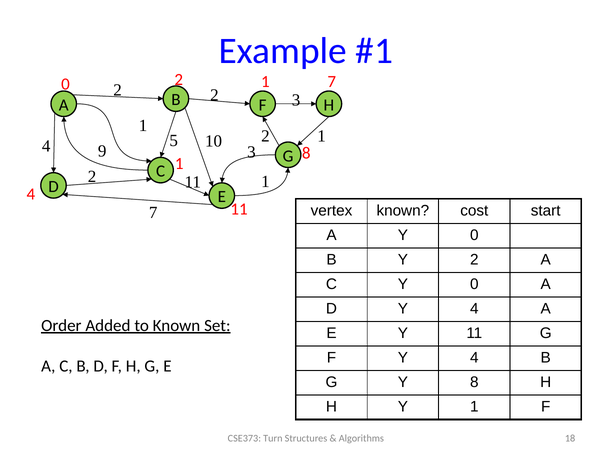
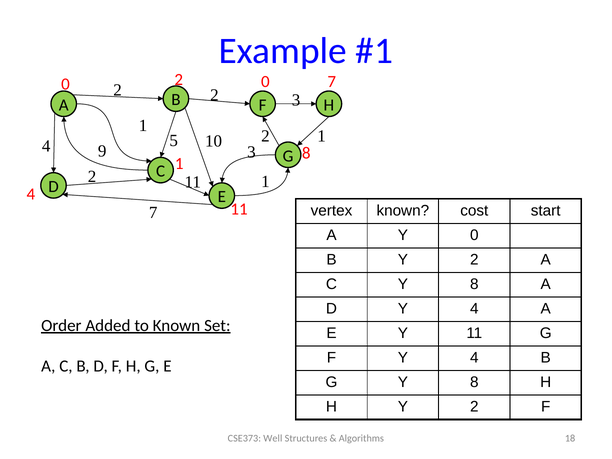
2 1: 1 -> 0 (265, 82)
C Y 0: 0 -> 8 (474, 284)
H Y 1: 1 -> 2 (474, 407)
Turn: Turn -> Well (273, 438)
